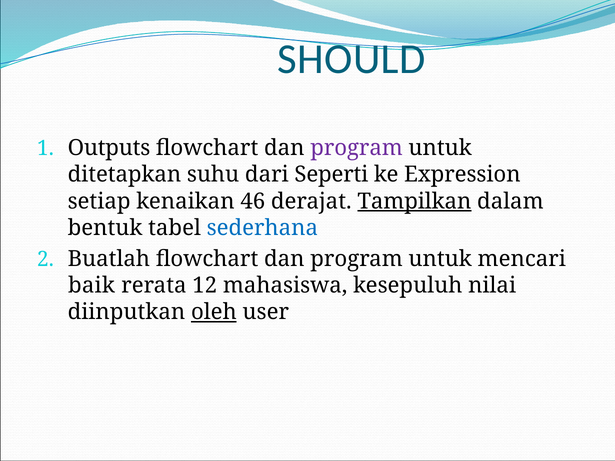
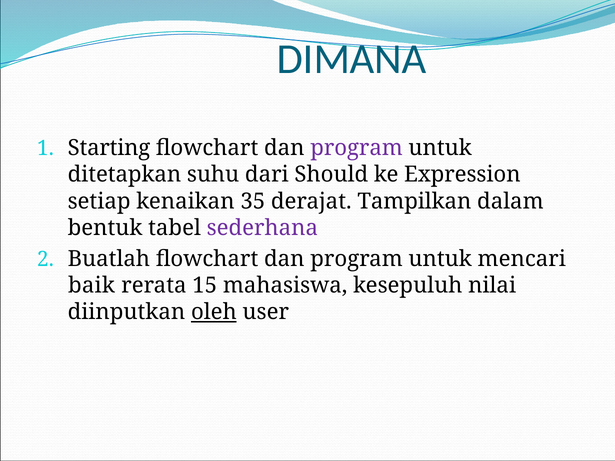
SHOULD: SHOULD -> DIMANA (352, 59)
Outputs: Outputs -> Starting (109, 148)
Seperti: Seperti -> Should (331, 175)
46: 46 -> 35 (253, 201)
Tampilkan underline: present -> none (414, 201)
sederhana colour: blue -> purple (262, 228)
12: 12 -> 15 (205, 286)
